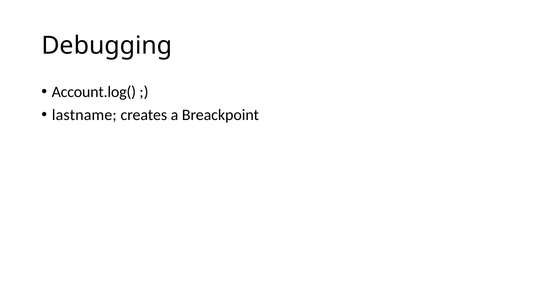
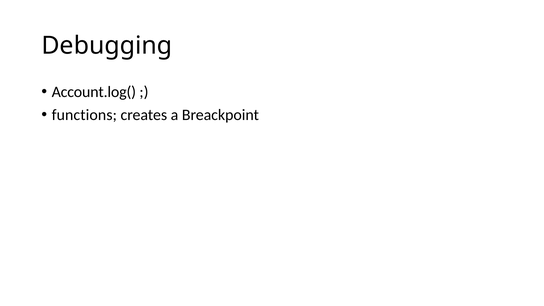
lastname: lastname -> functions (84, 115)
